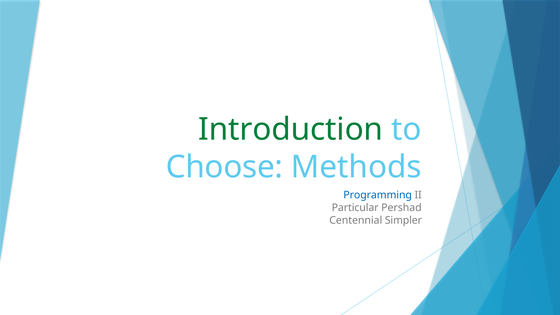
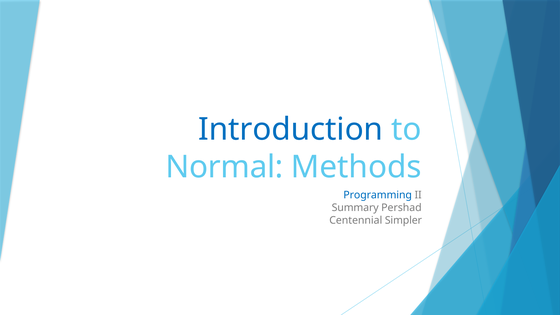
Introduction colour: green -> blue (291, 129)
Choose: Choose -> Normal (224, 167)
Particular: Particular -> Summary (355, 208)
